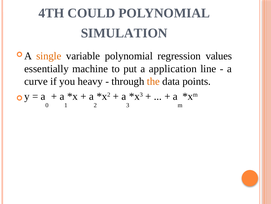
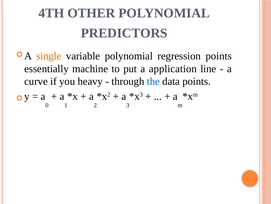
COULD: COULD -> OTHER (91, 13)
SIMULATION: SIMULATION -> PREDICTORS (124, 33)
regression values: values -> points (219, 56)
the colour: orange -> blue (153, 81)
